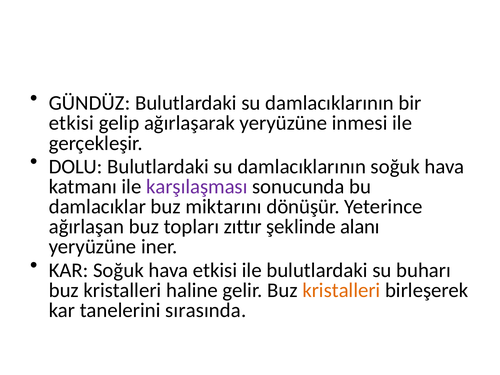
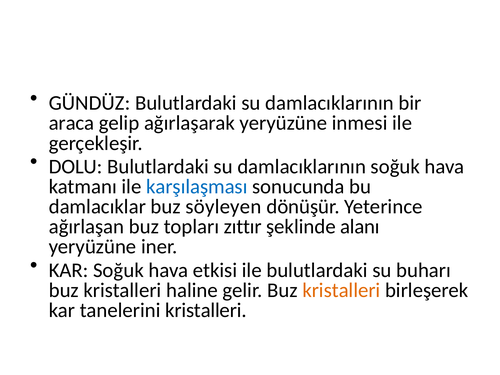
etkisi: etkisi -> araca (72, 123)
karşılaşması colour: purple -> blue (197, 187)
miktarını: miktarını -> söyleyen (223, 207)
tanelerini sırasında: sırasında -> kristalleri (206, 310)
